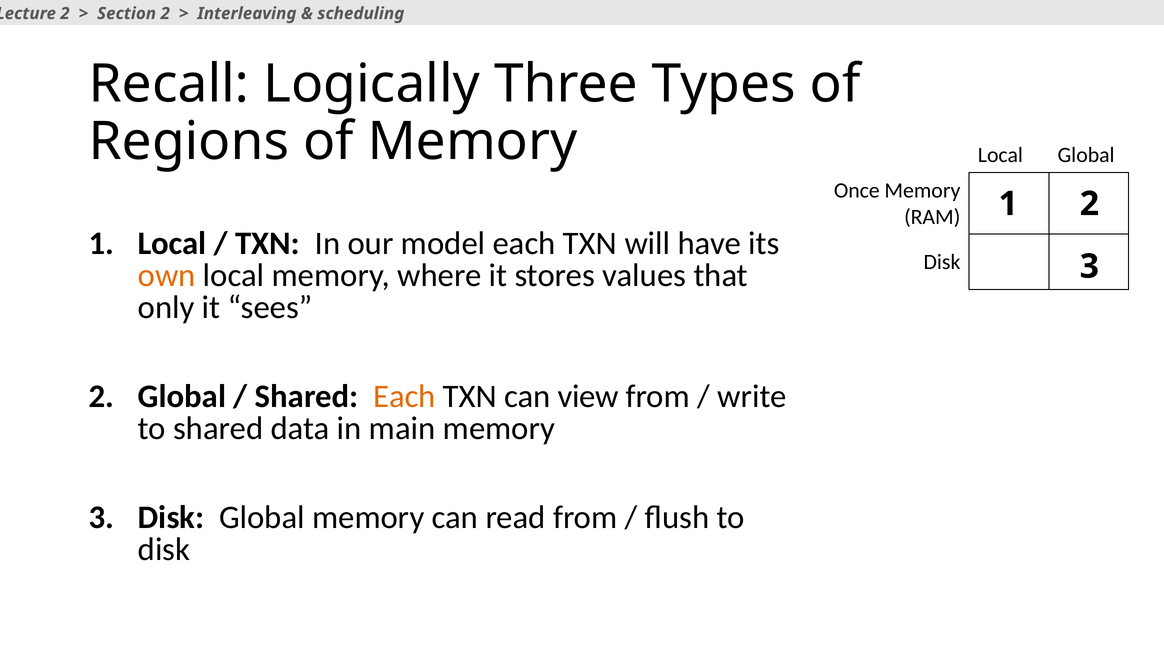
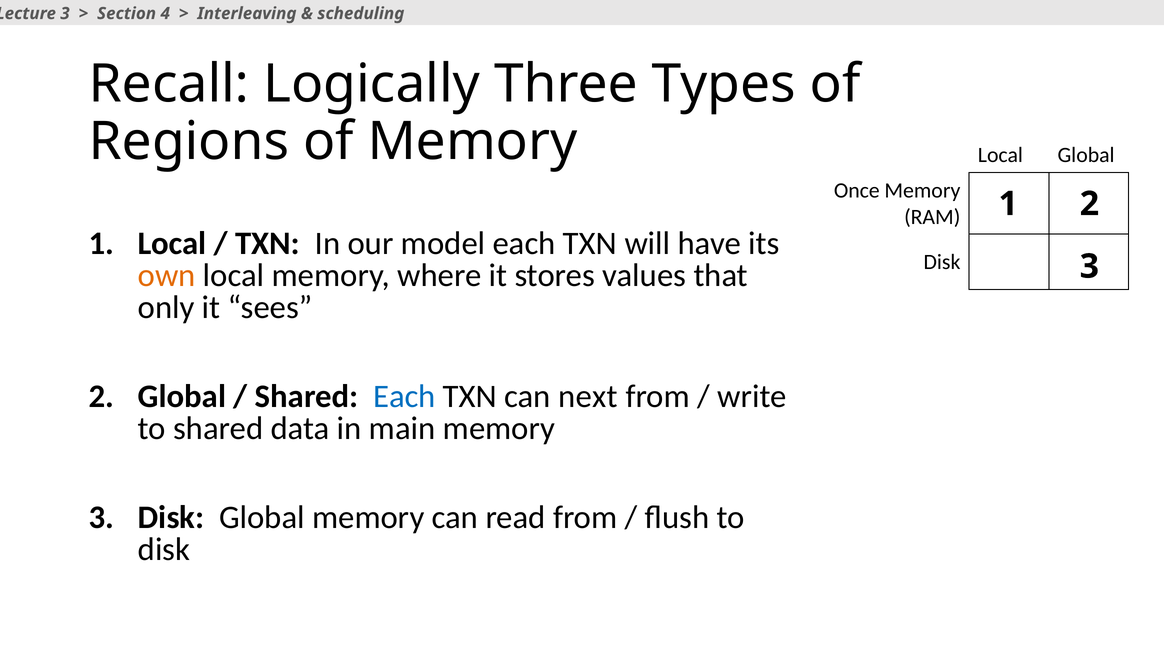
2: 2 -> 3 (65, 14)
Section 2: 2 -> 4 (165, 14)
Each colour: orange -> blue (404, 396)
view: view -> next (588, 396)
